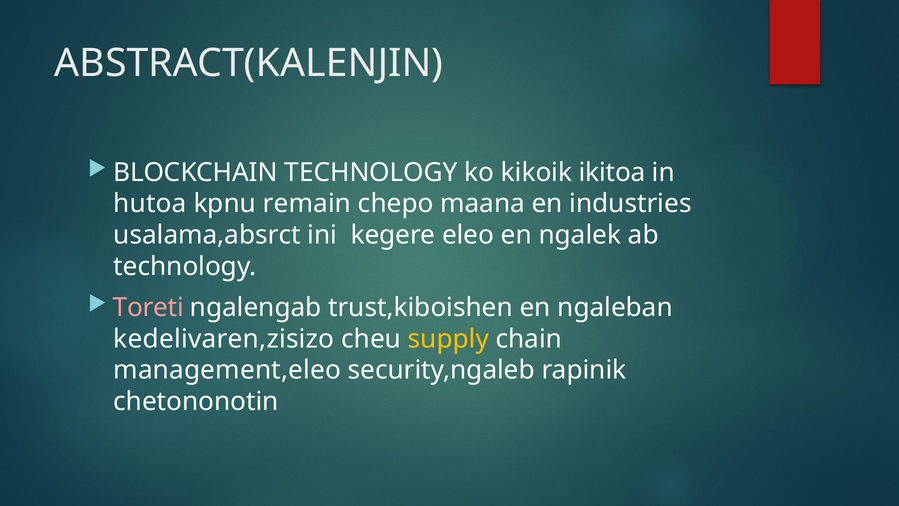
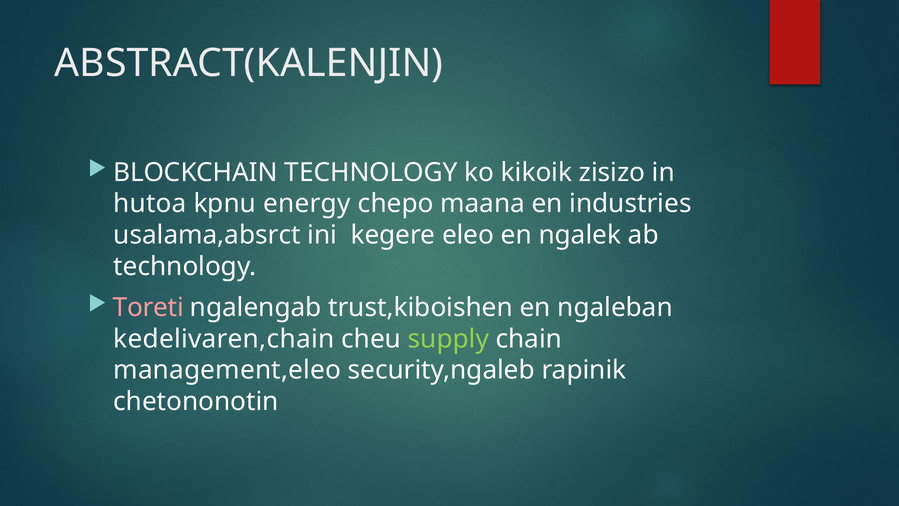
ikitoa: ikitoa -> zisizo (612, 172)
remain: remain -> energy (307, 204)
kedelivaren,zisizo: kedelivaren,zisizo -> kedelivaren,chain (224, 339)
supply colour: yellow -> light green (448, 339)
